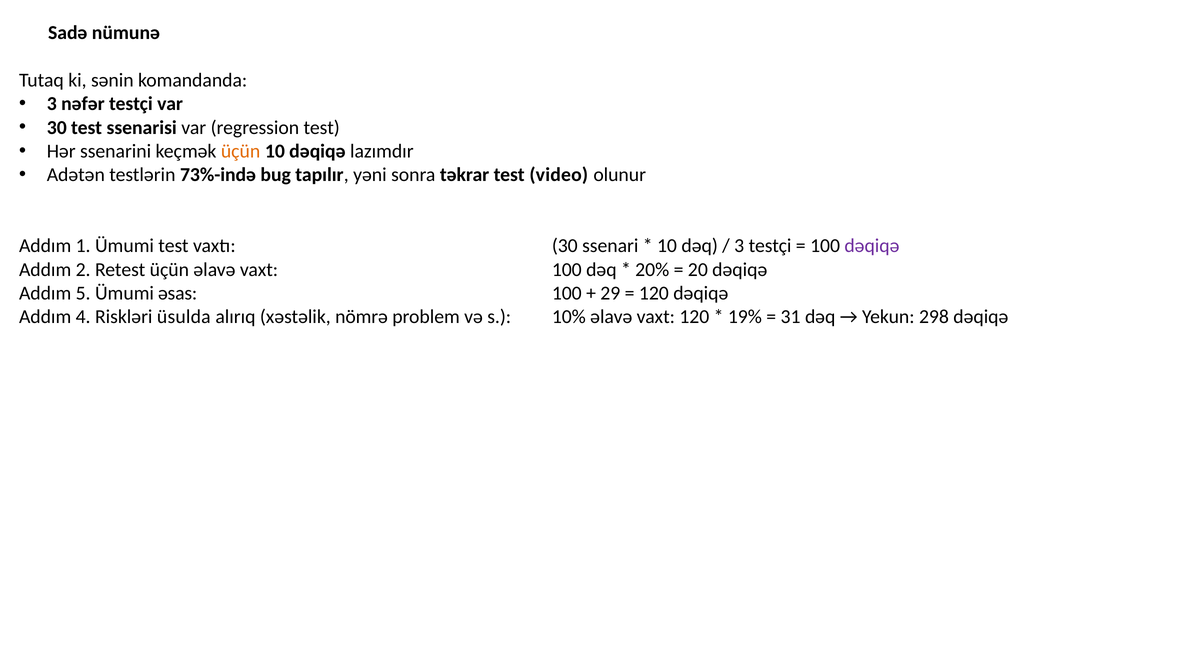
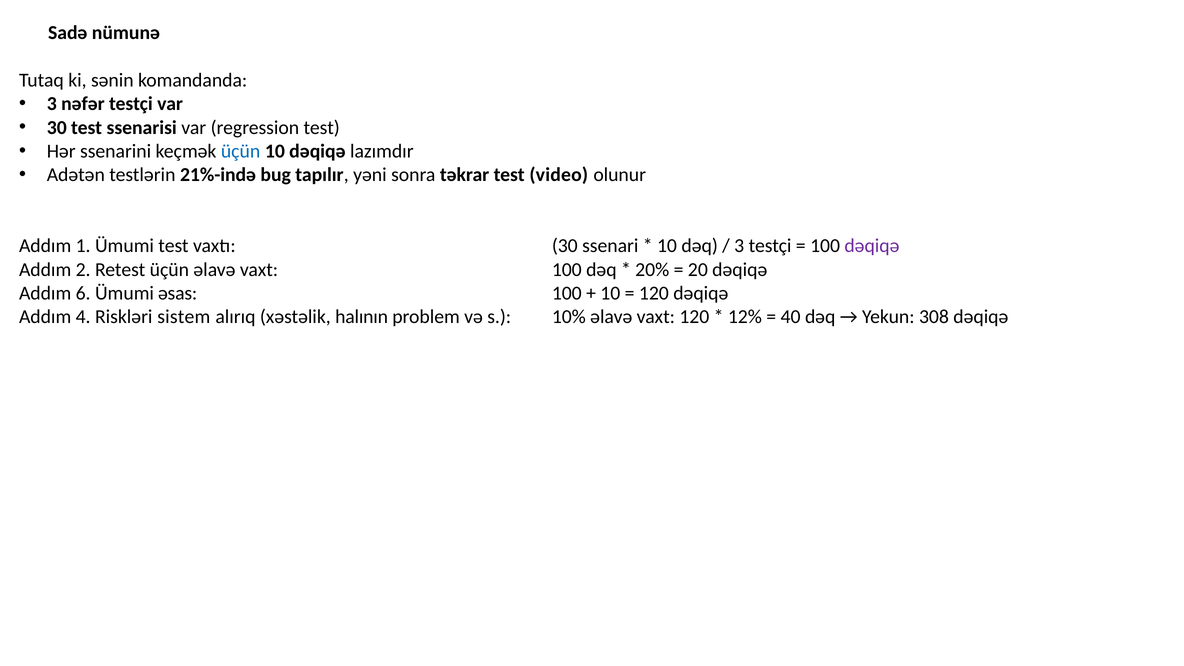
üçün colour: orange -> blue (241, 151)
73%-ində: 73%-ində -> 21%-ində (218, 175)
5: 5 -> 6 (83, 293)
29: 29 -> 10 (610, 293)
üsulda: üsulda -> sistem (184, 317)
nömrə: nömrə -> halının (362, 317)
19%: 19% -> 12% (745, 317)
31: 31 -> 40 (791, 317)
298: 298 -> 308 (934, 317)
